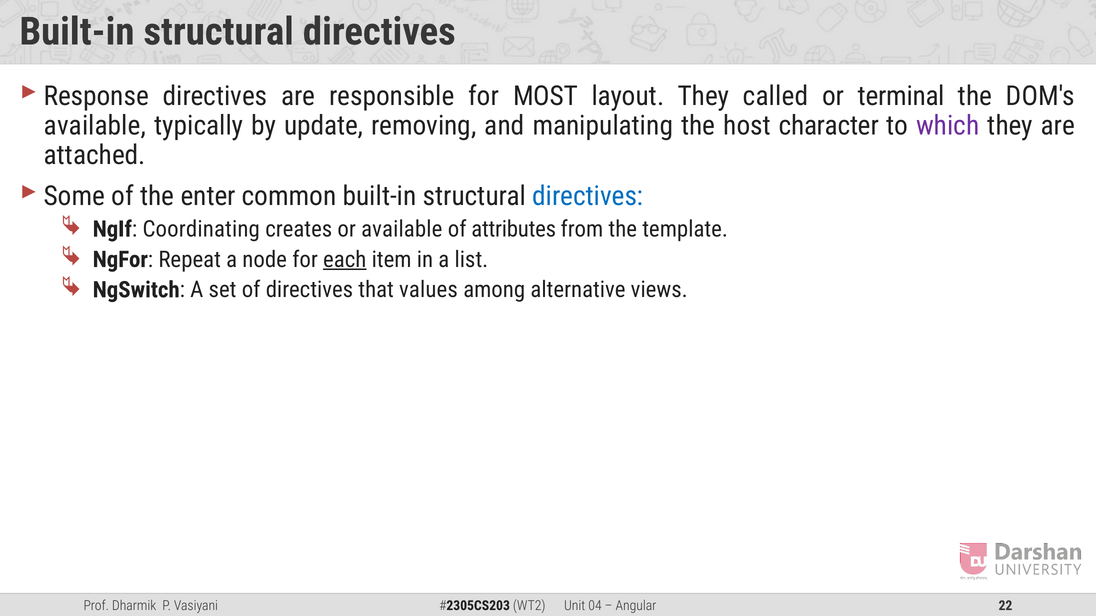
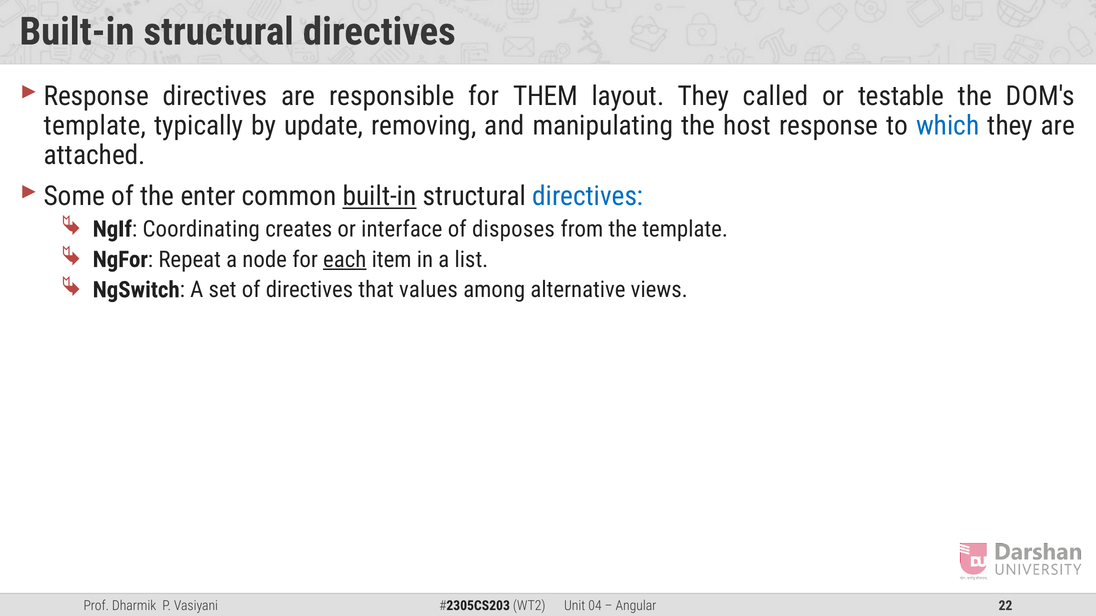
MOST: MOST -> THEM (545, 96)
terminal: terminal -> testable (901, 96)
available: available -> template (95, 126)
host character: character -> response (829, 126)
which colour: purple -> blue (948, 126)
built-in underline: none -> present (380, 197)
or available: available -> interface (402, 229)
attributes: attributes -> disposes (513, 229)
